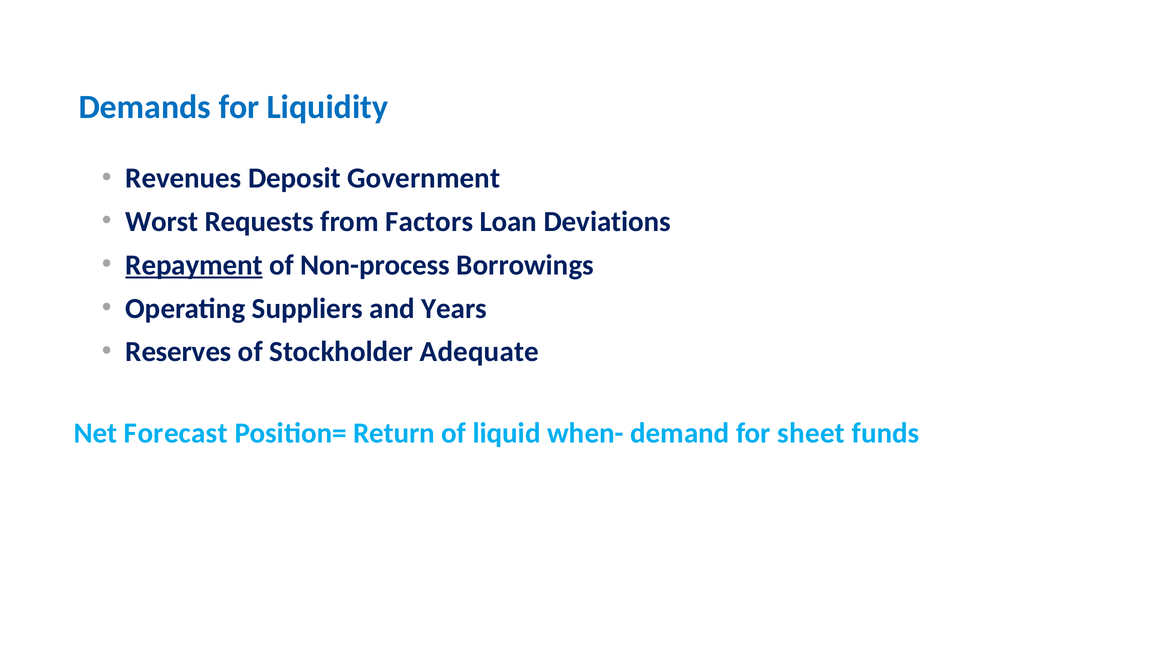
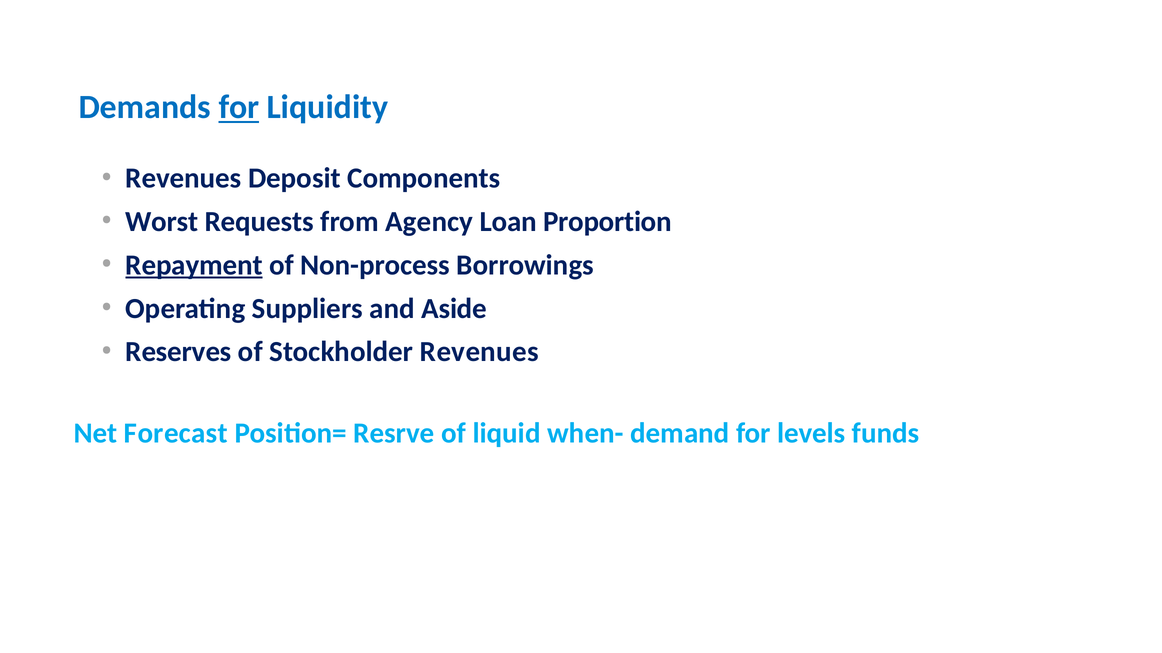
for underline: none -> present (239, 107)
Government: Government -> Components (424, 178)
Factors: Factors -> Agency (429, 222)
Deviations: Deviations -> Proportion (607, 222)
Years: Years -> Aside (454, 309)
Stockholder Adequate: Adequate -> Revenues (479, 352)
Return: Return -> Resrve (394, 434)
sheet: sheet -> levels (811, 434)
